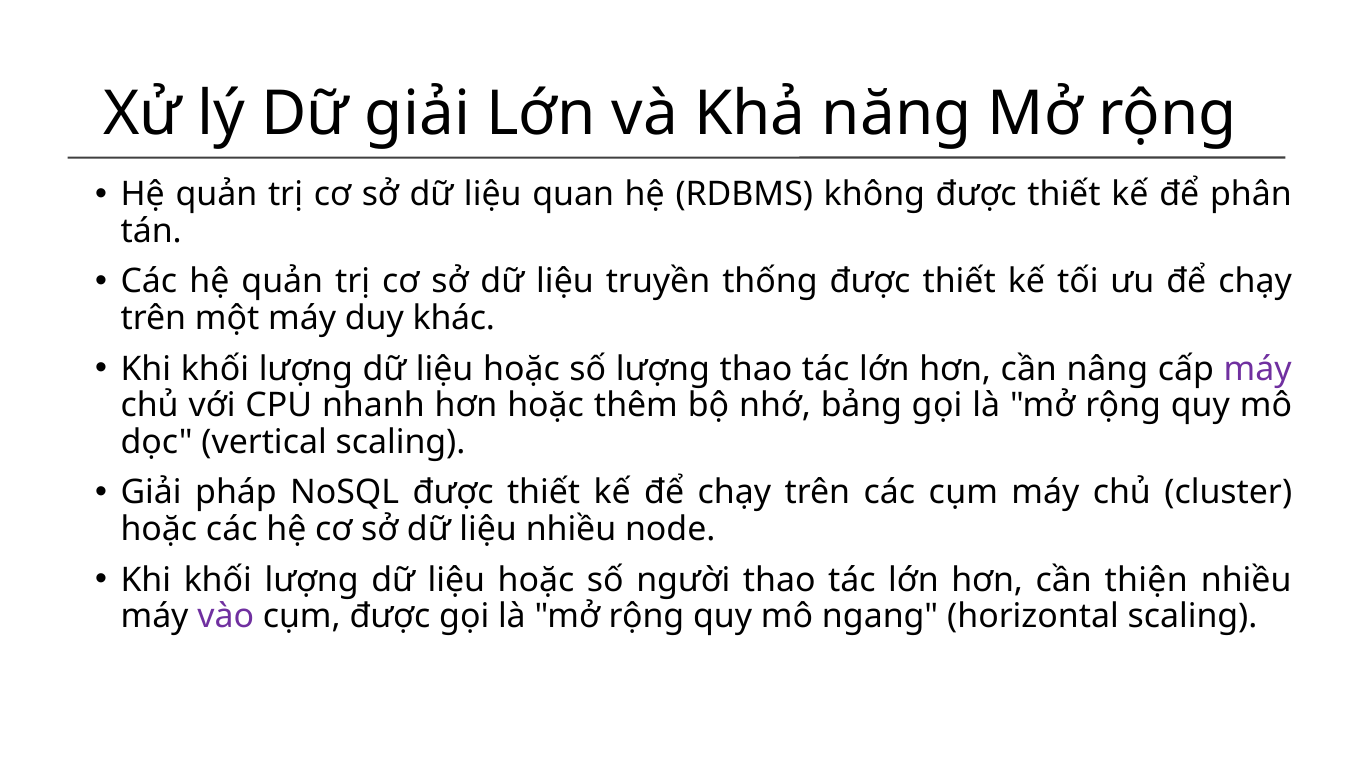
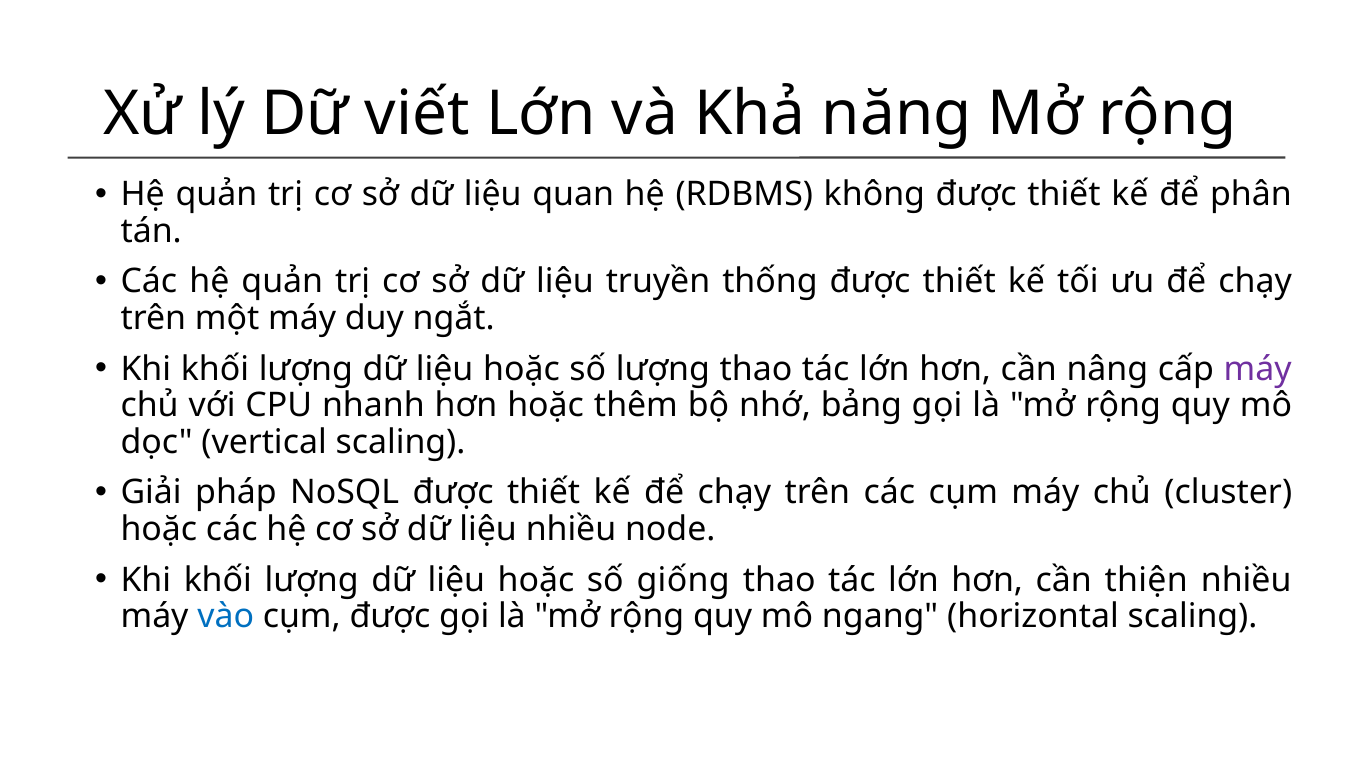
Dữ giải: giải -> viết (417, 114)
khác: khác -> ngắt (454, 318)
người: người -> giống (683, 580)
vào colour: purple -> blue (226, 617)
